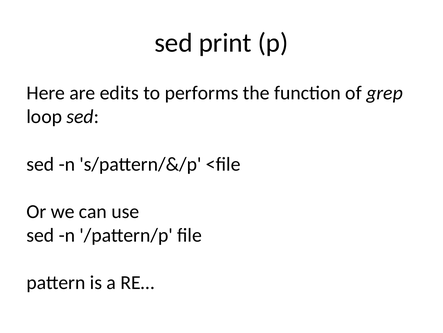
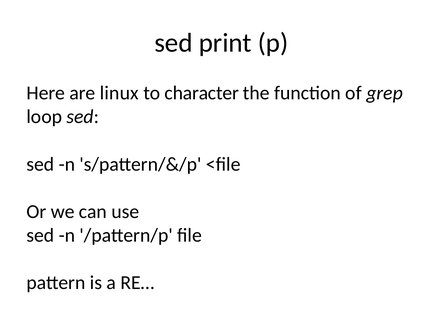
edits: edits -> linux (119, 93)
performs: performs -> character (202, 93)
